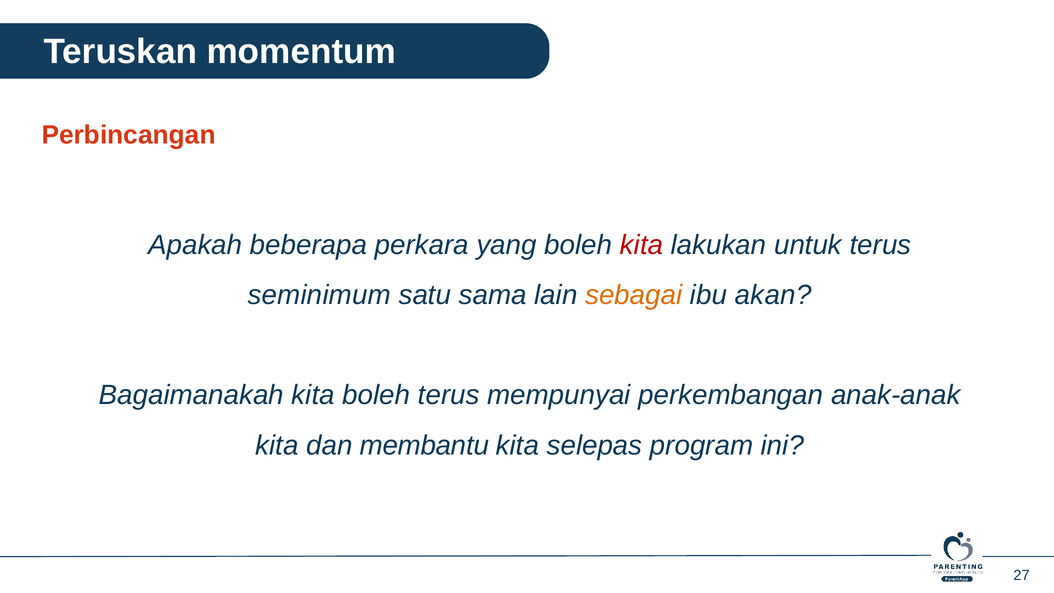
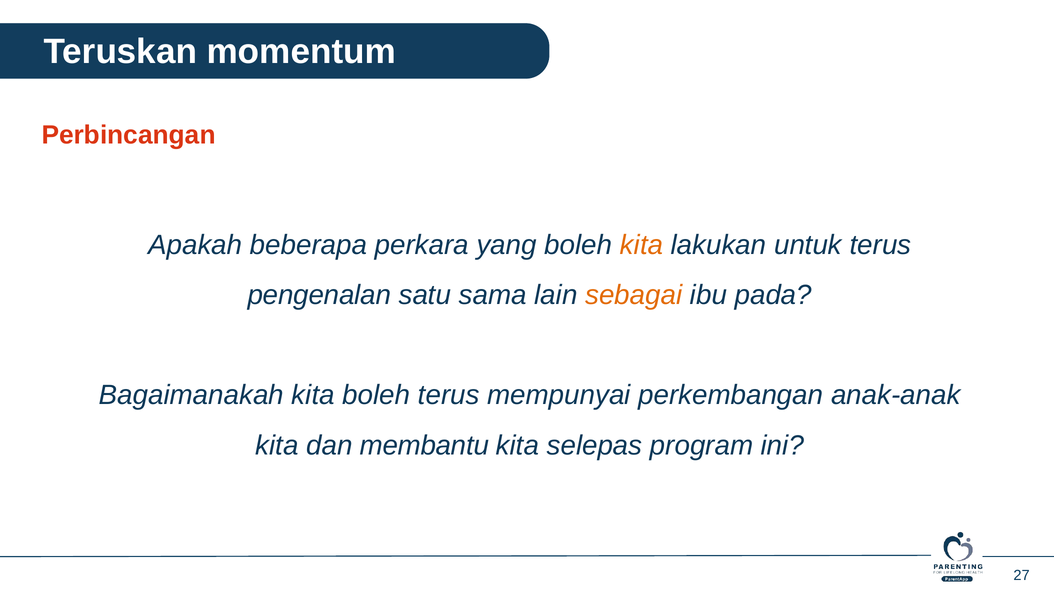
kita colour: red -> orange (642, 245)
seminimum: seminimum -> pengenalan (319, 295)
akan: akan -> pada (773, 295)
